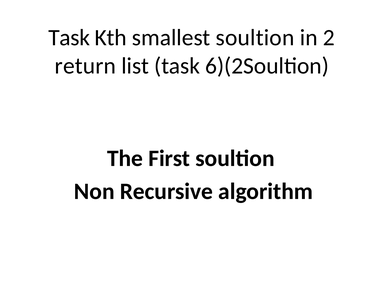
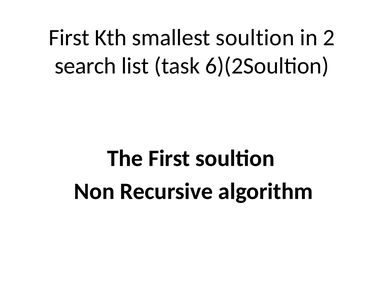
Task: Task -> First (69, 38)
return: return -> search (85, 66)
